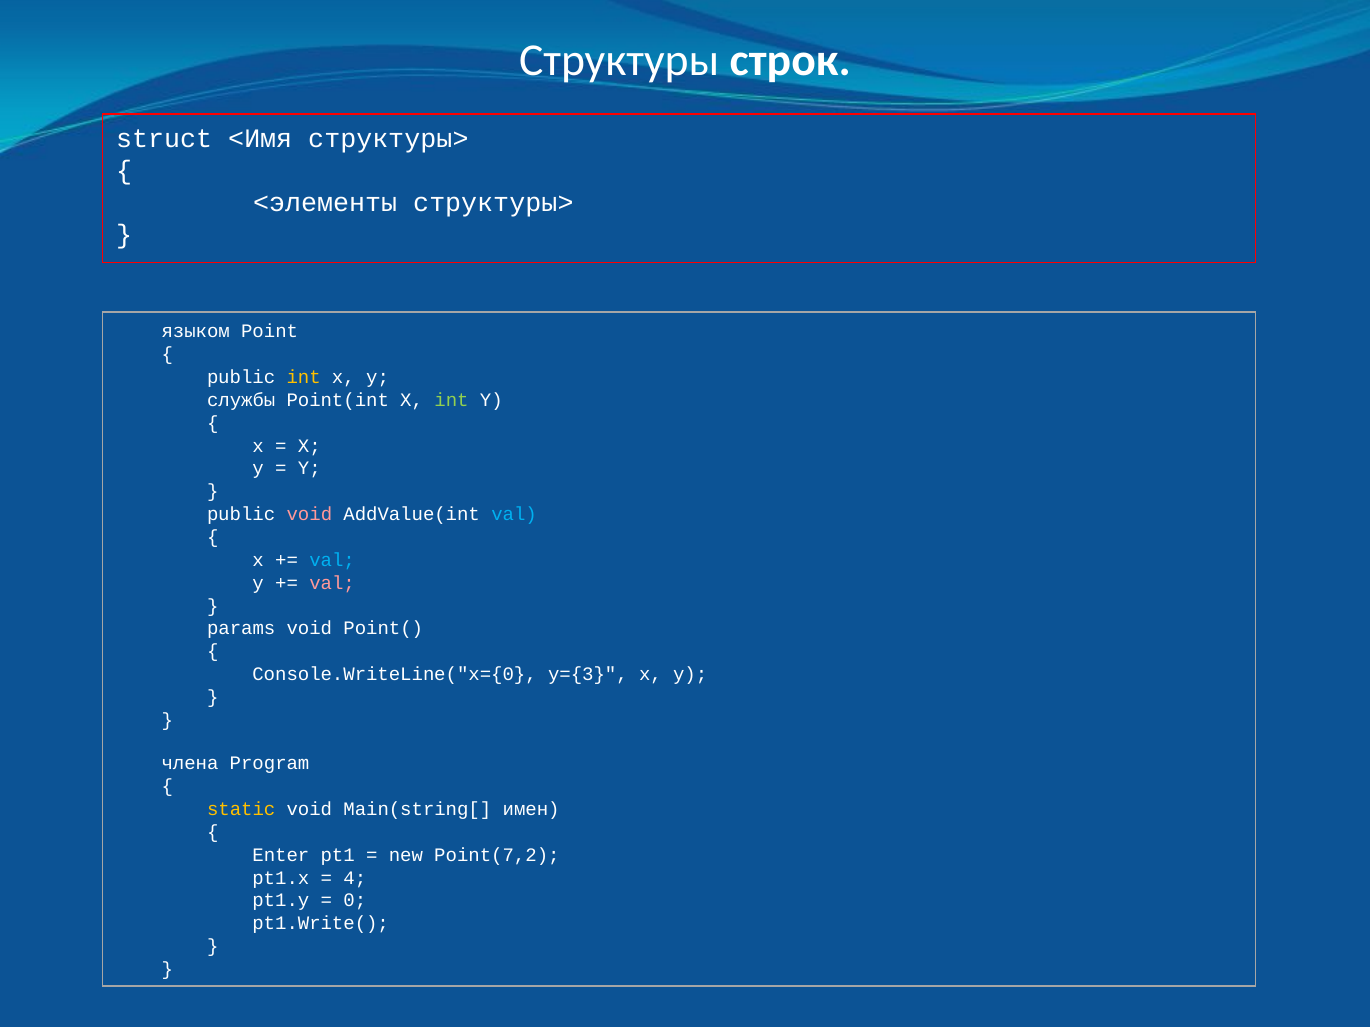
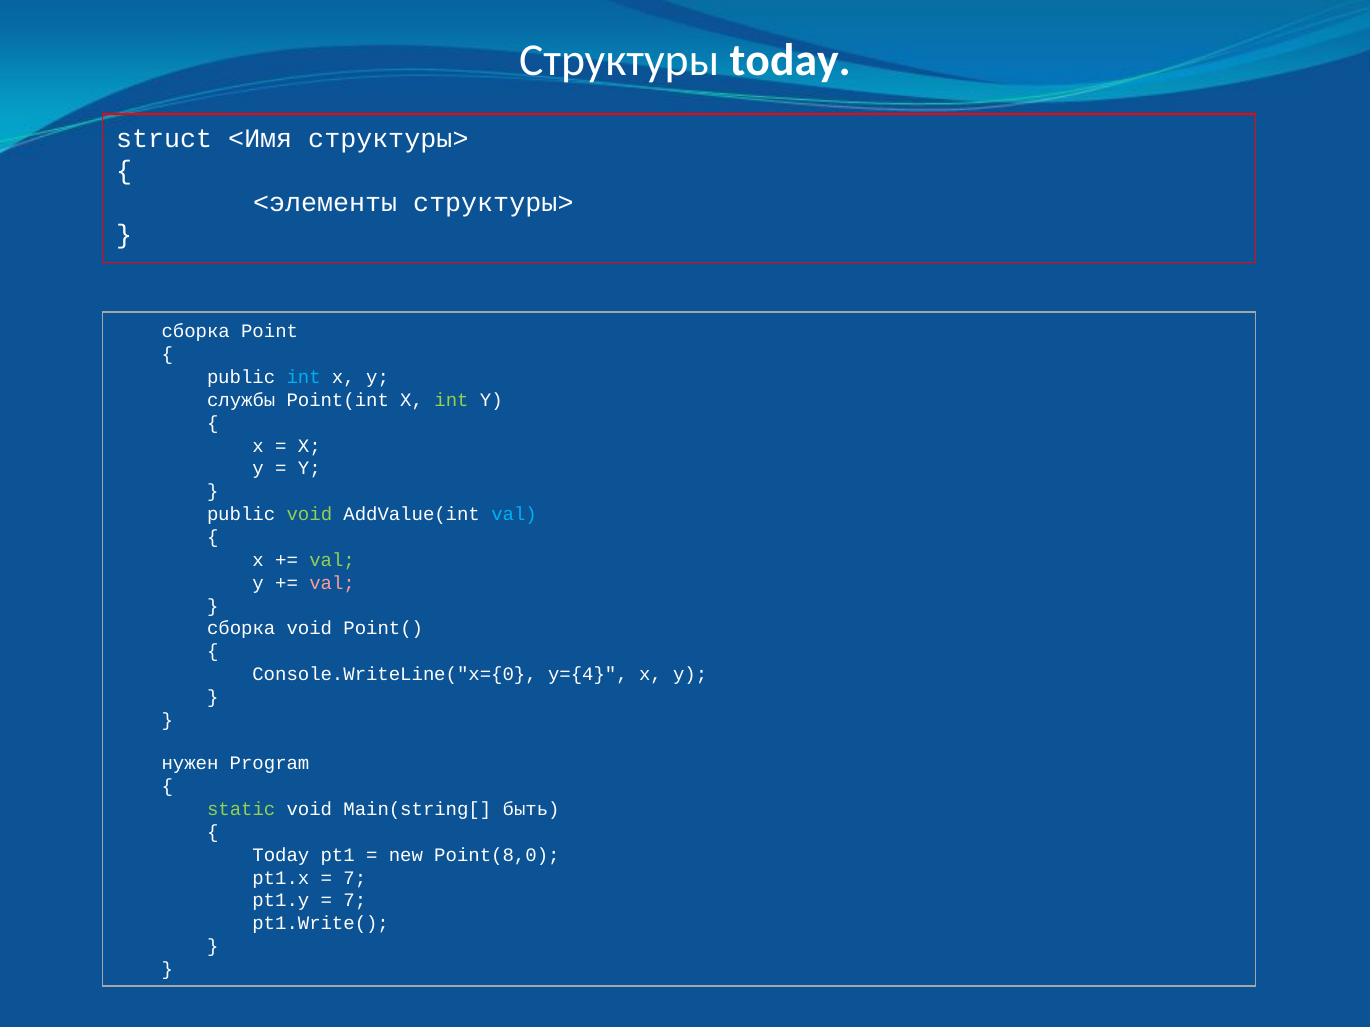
Структуры строк: строк -> today (790, 60)
языком: языком -> сборка (196, 332)
int colour: yellow -> light blue (304, 377)
void colour: pink -> light green (309, 515)
val colour: light blue -> light green (332, 560)
params: params -> сборка (241, 629)
y={3: y={3 -> y={4 (588, 675)
члена: члена -> нужен (190, 764)
static colour: yellow -> light green (241, 810)
имен: имен -> быть (531, 810)
Enter: Enter -> Today (281, 855)
Point(7,2: Point(7,2 -> Point(8,0 (497, 855)
4: 4 -> 7 (355, 878)
0: 0 -> 7 (355, 901)
